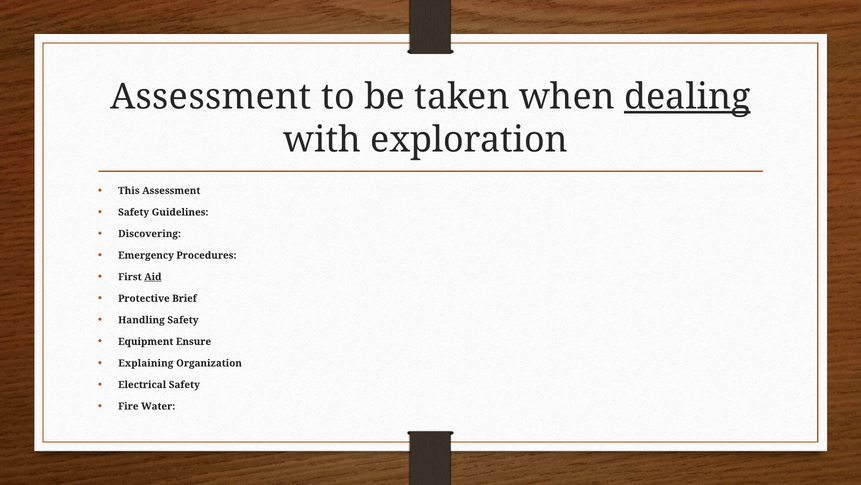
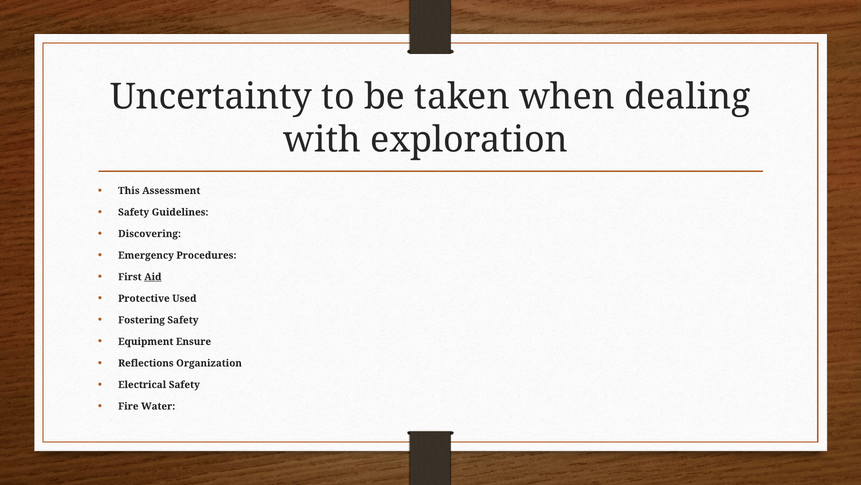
Assessment: Assessment -> Uncertainty (211, 97)
dealing underline: present -> none (687, 97)
Brief: Brief -> Used (184, 298)
Handling: Handling -> Fostering (141, 320)
Explaining: Explaining -> Reflections (146, 363)
